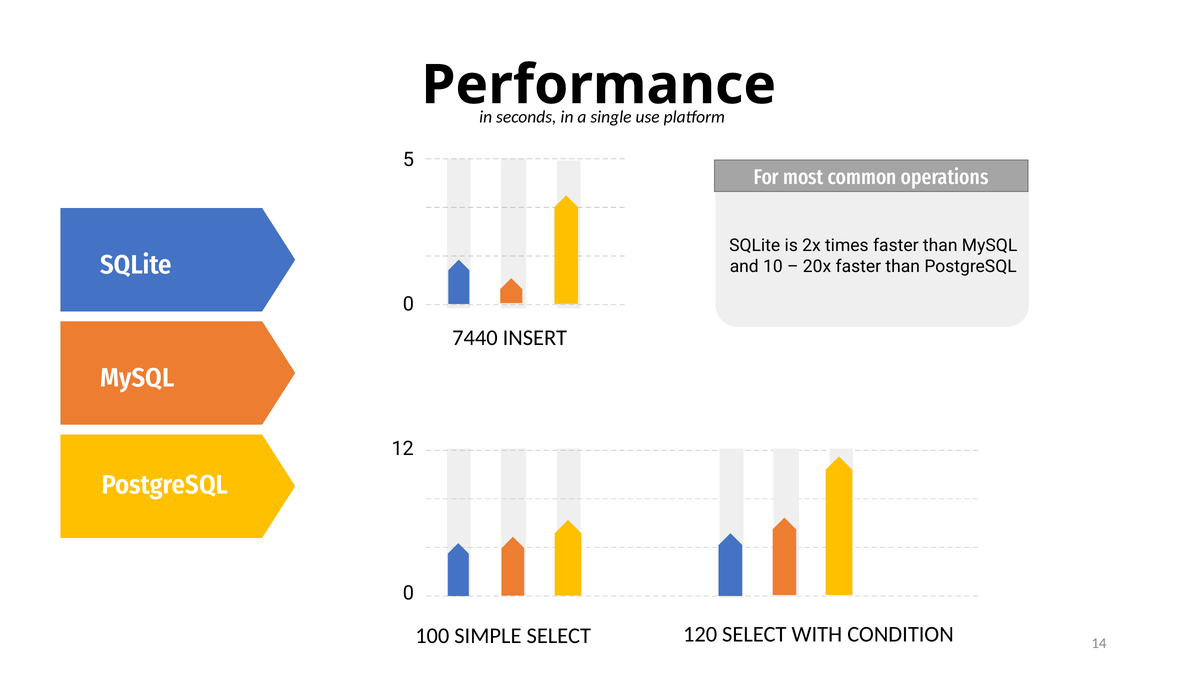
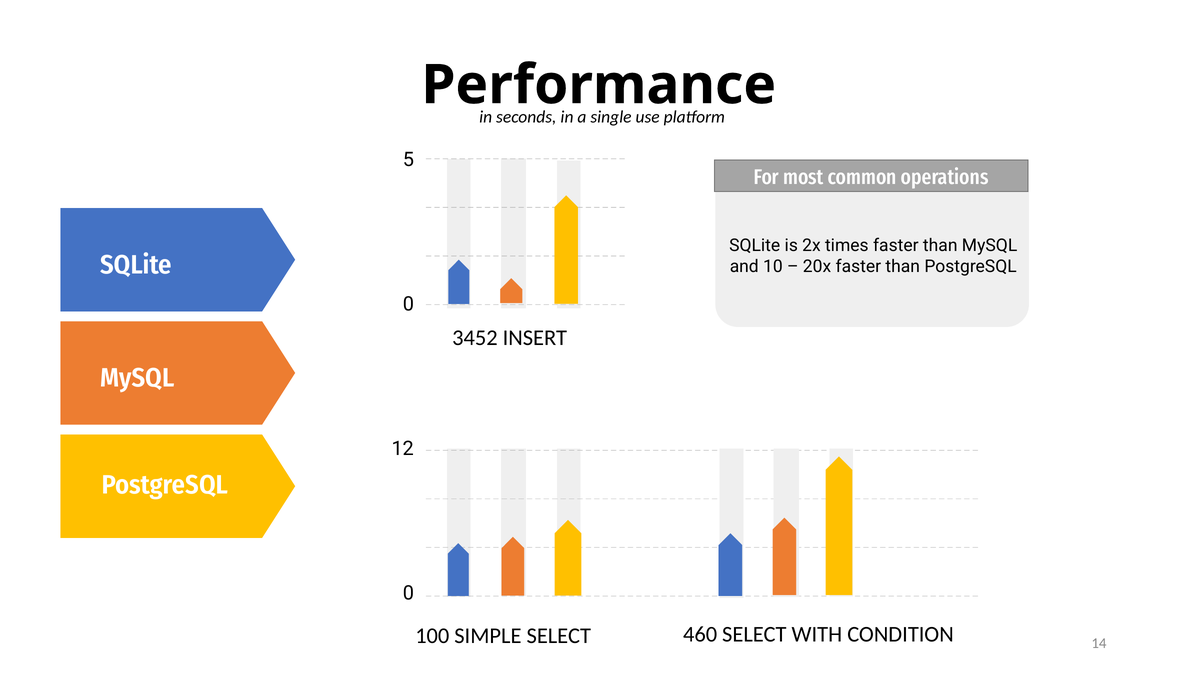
7440: 7440 -> 3452 (475, 338)
120: 120 -> 460 (700, 634)
